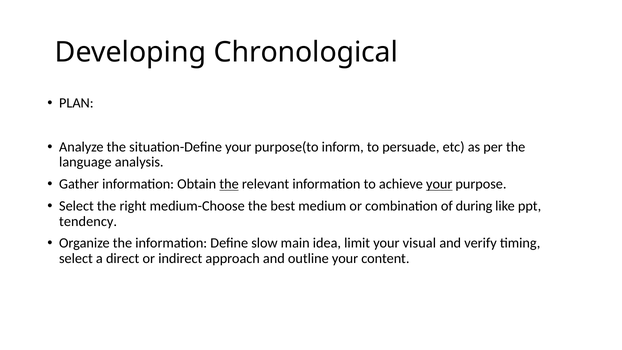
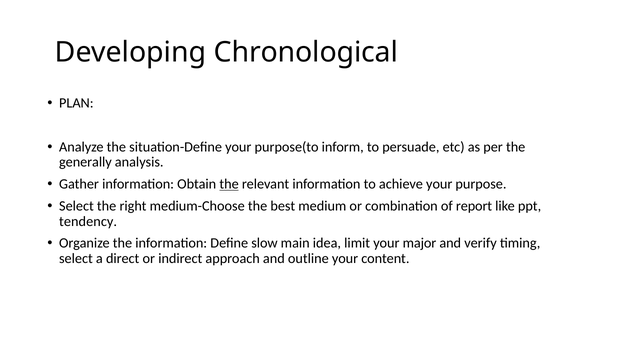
language: language -> generally (85, 162)
your underline: present -> none (439, 184)
during: during -> report (474, 206)
visual: visual -> major (419, 243)
